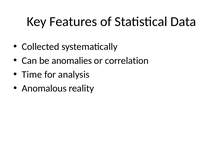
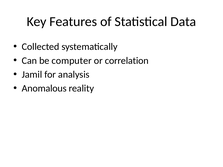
anomalies: anomalies -> computer (72, 61)
Time: Time -> Jamil (32, 75)
